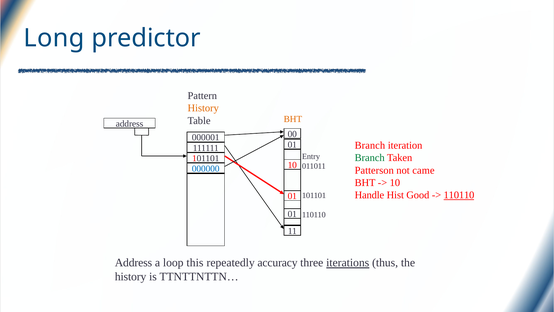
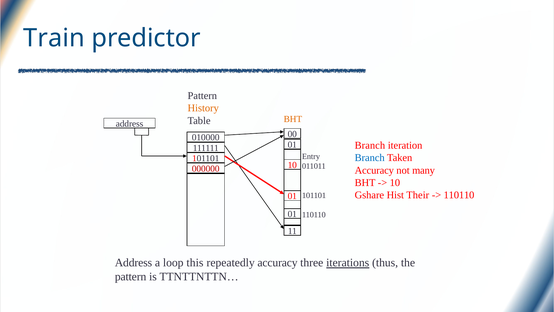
Long: Long -> Train (54, 38)
000001: 000001 -> 010000 (206, 137)
Branch colour: green -> blue (370, 158)
000000 colour: blue -> red (206, 169)
Patterson: Patterson -> Accuracy (374, 170)
came: came -> many (424, 170)
Handle: Handle -> Gshare (369, 195)
Good: Good -> Their (418, 195)
110110 underline: present -> none (459, 195)
history: history -> pattern (131, 276)
